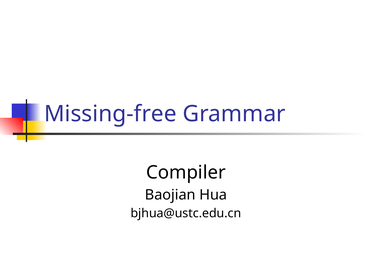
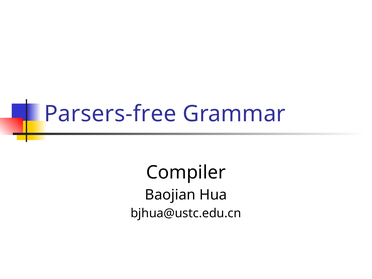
Missing-free: Missing-free -> Parsers-free (110, 114)
